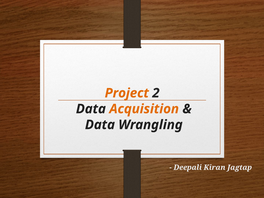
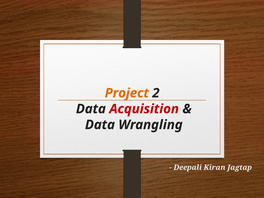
Acquisition colour: orange -> red (144, 109)
